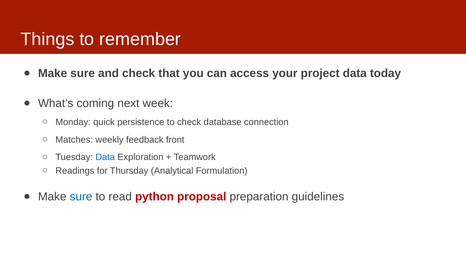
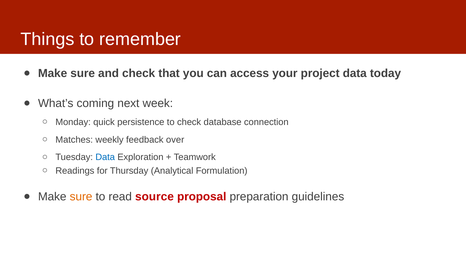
front: front -> over (175, 140)
sure colour: blue -> orange (81, 197)
python: python -> source (154, 197)
